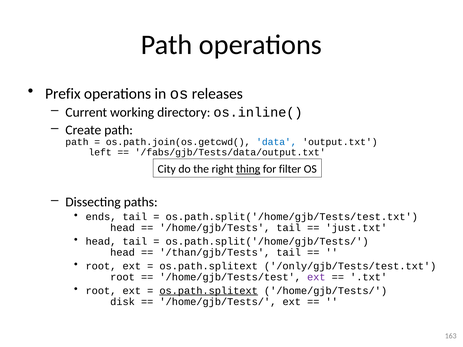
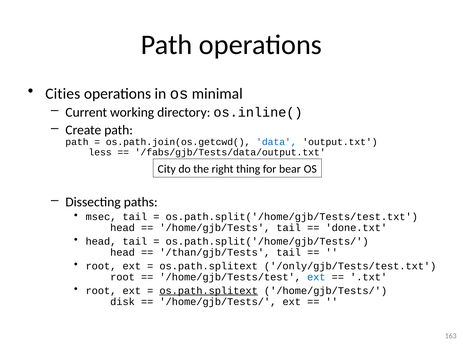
Prefix: Prefix -> Cities (63, 94)
releases: releases -> minimal (217, 94)
left: left -> less (100, 153)
thing underline: present -> none (248, 169)
filter: filter -> bear (290, 169)
ends: ends -> msec (101, 217)
just.txt: just.txt -> done.txt (356, 228)
ext colour: purple -> blue (316, 277)
